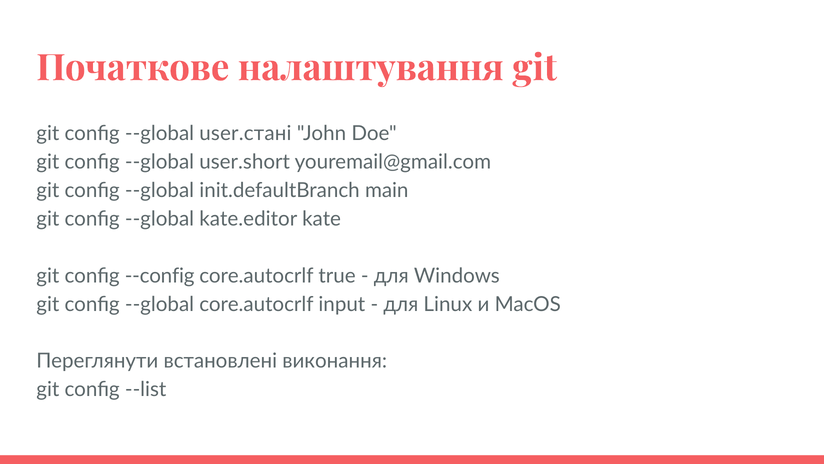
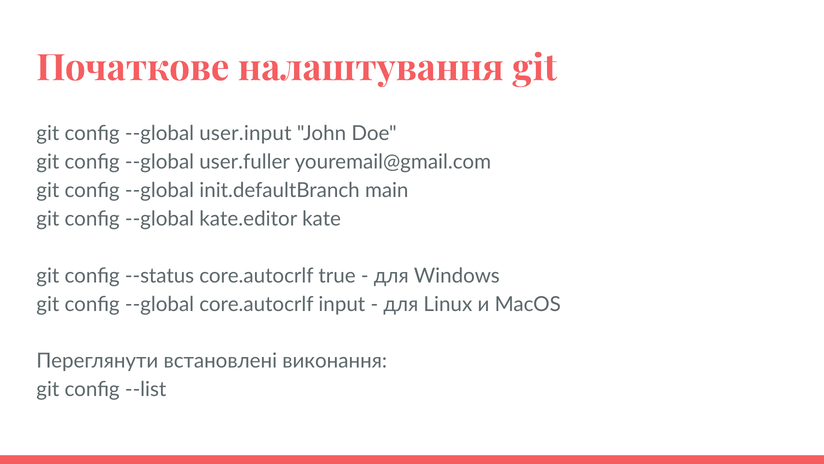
user.стані: user.стані -> user.input (245, 133)
user.short: user.short -> user.fuller (245, 162)
--config: --config -> --status (160, 276)
